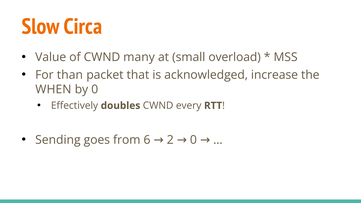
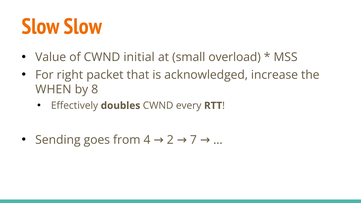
Slow Circa: Circa -> Slow (83, 27)
many: many -> initial (139, 57)
than: than -> right (70, 75)
by 0: 0 -> 8 (95, 89)
6: 6 -> 4 (147, 140)
2 0: 0 -> 7 (193, 140)
